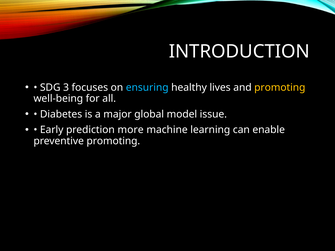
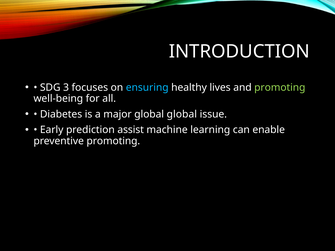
promoting colour: yellow -> light green (280, 88)
global model: model -> global (182, 114)
more: more -> assist (131, 130)
